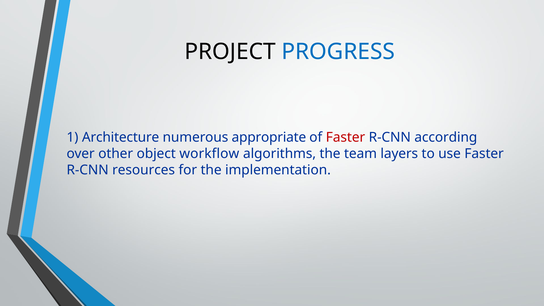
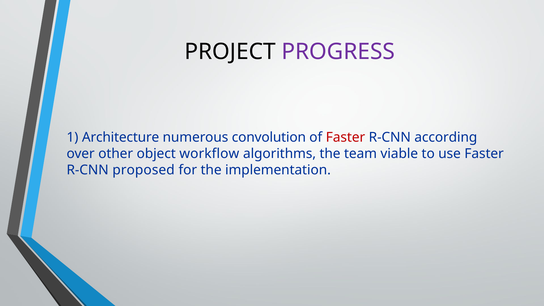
PROGRESS colour: blue -> purple (338, 52)
appropriate: appropriate -> convolution (269, 137)
layers: layers -> viable (399, 154)
resources: resources -> proposed (144, 170)
